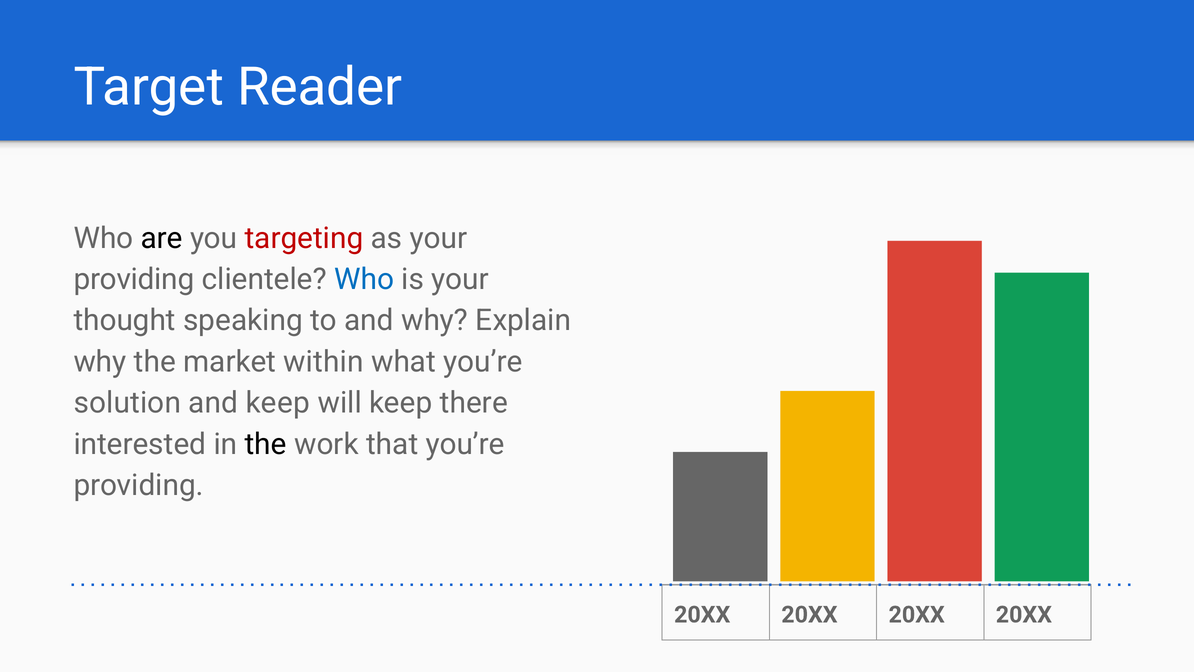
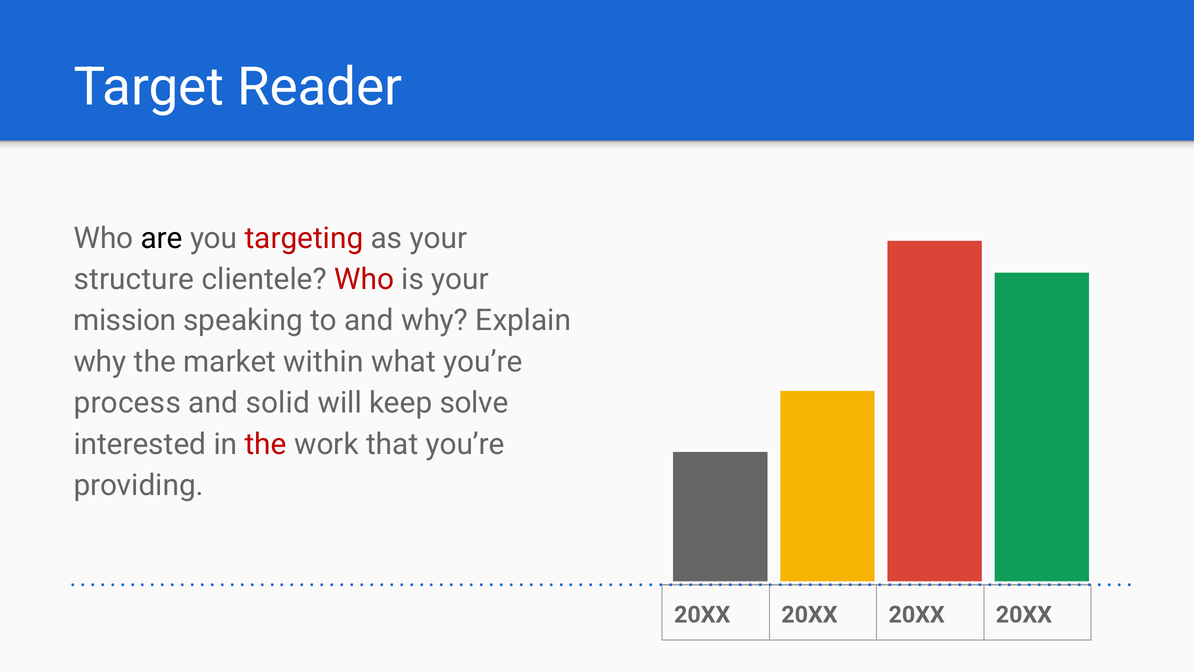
providing: providing -> structure (134, 279)
Who colour: blue -> red (364, 279)
thought: thought -> mission (125, 320)
solution: solution -> process (127, 403)
and keep: keep -> solid (278, 403)
there: there -> solve (474, 403)
the colour: black -> red (266, 444)
